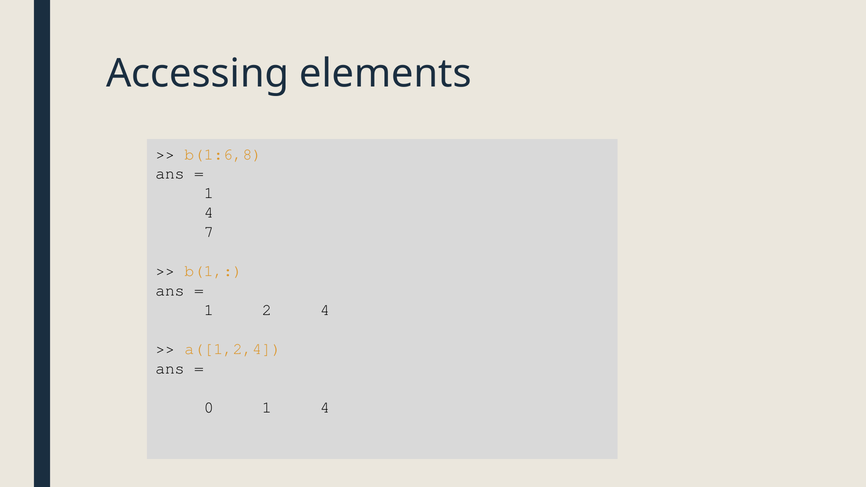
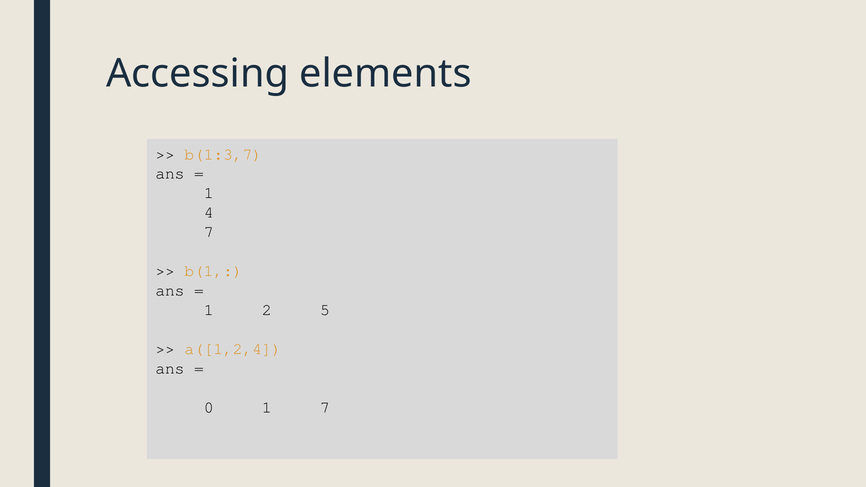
b(1:6,8: b(1:6,8 -> b(1:3,7 (223, 154)
2 4: 4 -> 5 (325, 310)
0 1 4: 4 -> 7 (325, 407)
